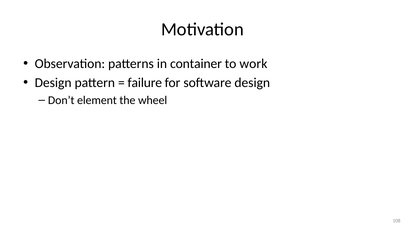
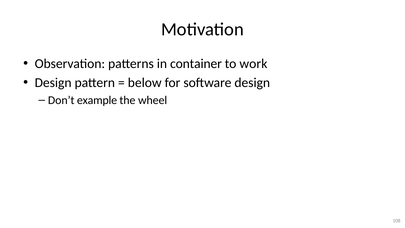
failure: failure -> below (145, 83)
element: element -> example (97, 100)
